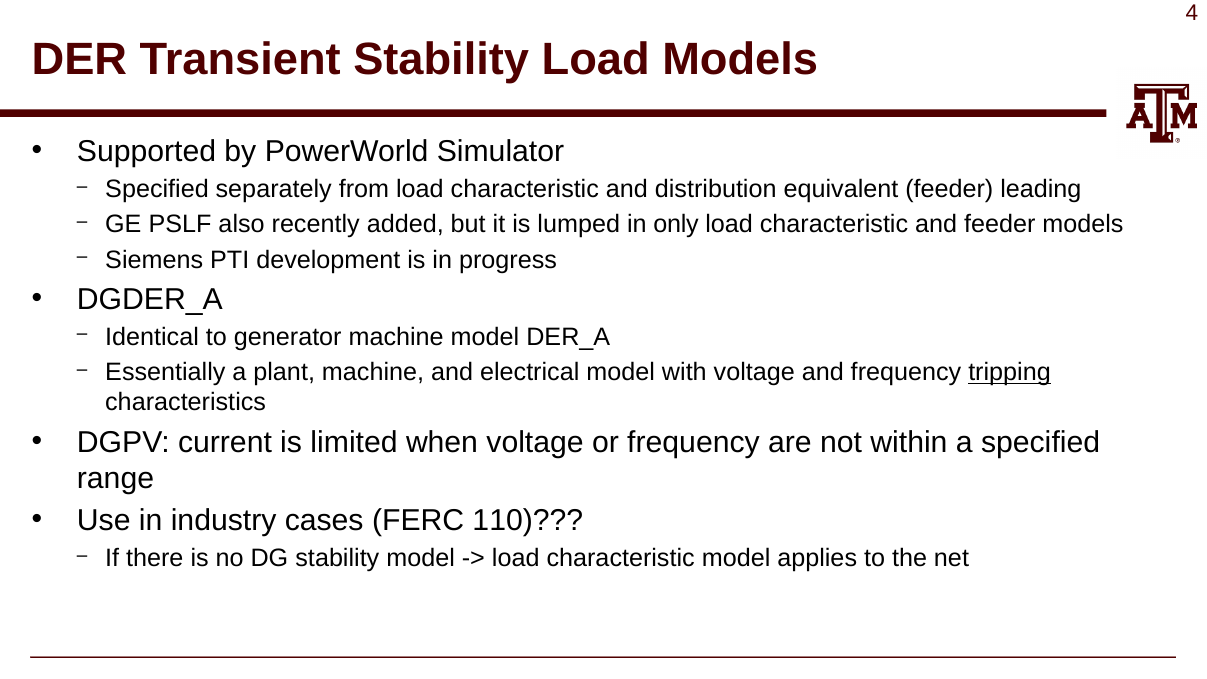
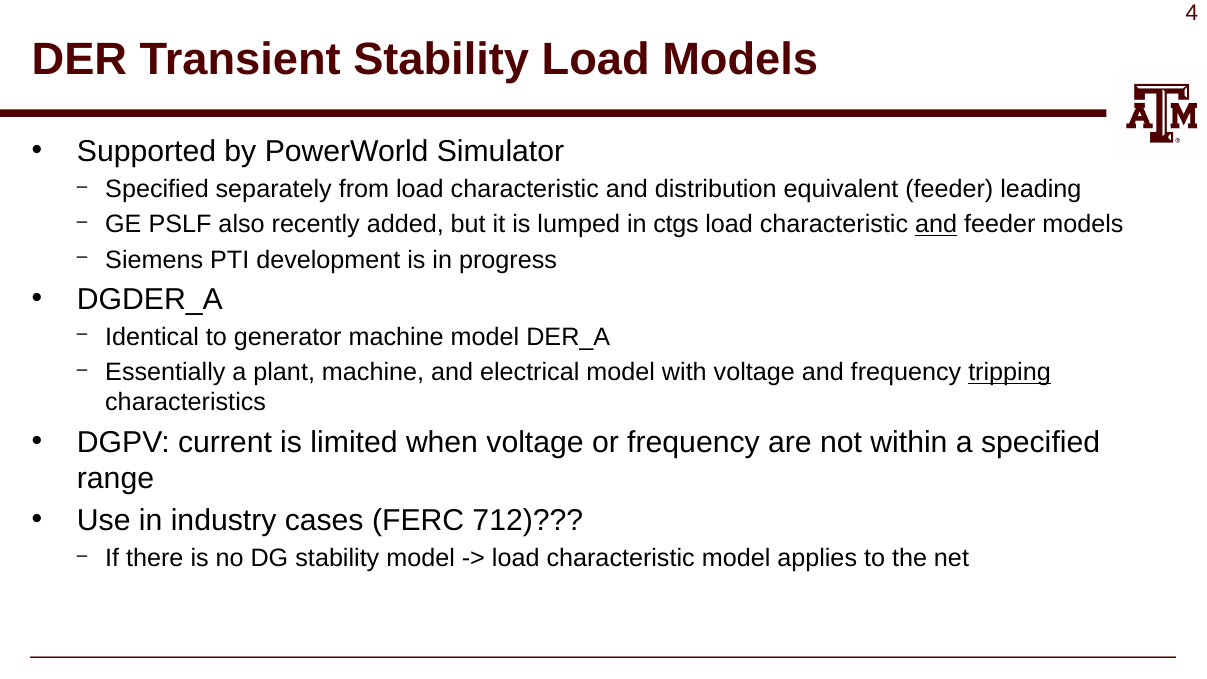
only: only -> ctgs (676, 225)
and underline: none -> present (936, 225)
110: 110 -> 712 (528, 521)
